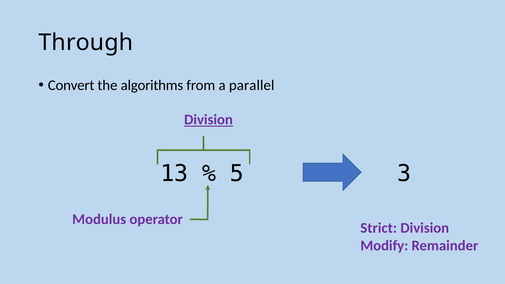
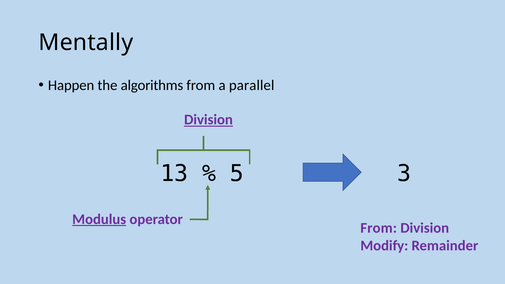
Through: Through -> Mentally (86, 42)
Convert: Convert -> Happen (71, 85)
Modulus underline: none -> present (99, 219)
Strict: Strict -> From (379, 228)
